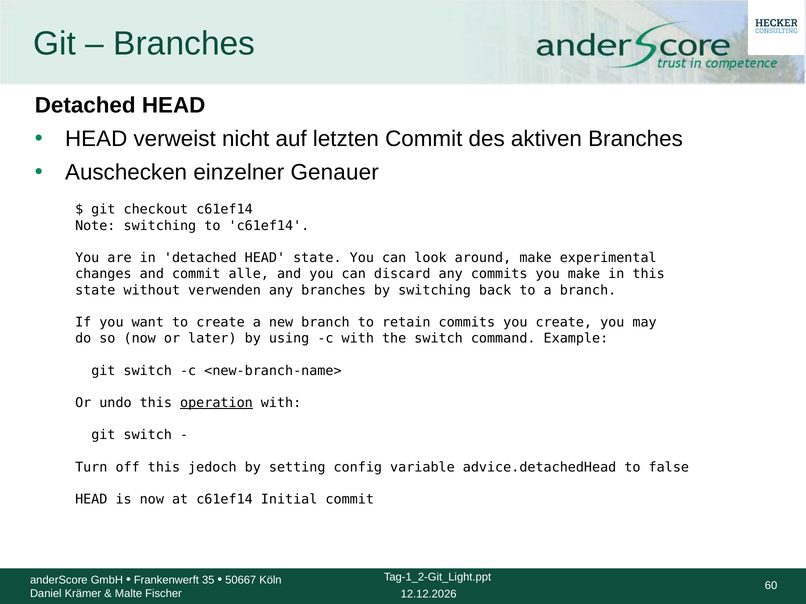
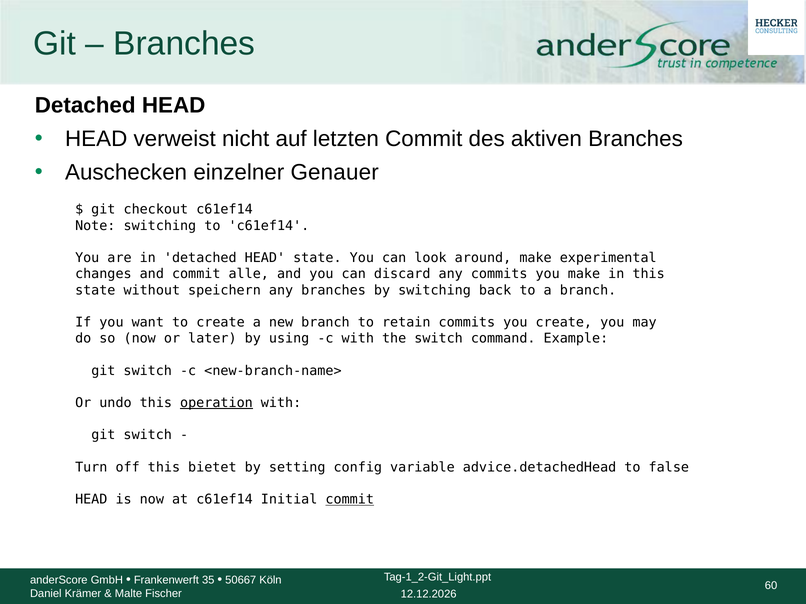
verwenden: verwenden -> speichern (224, 290)
jedoch: jedoch -> bietet (212, 468)
commit underline: none -> present (350, 500)
